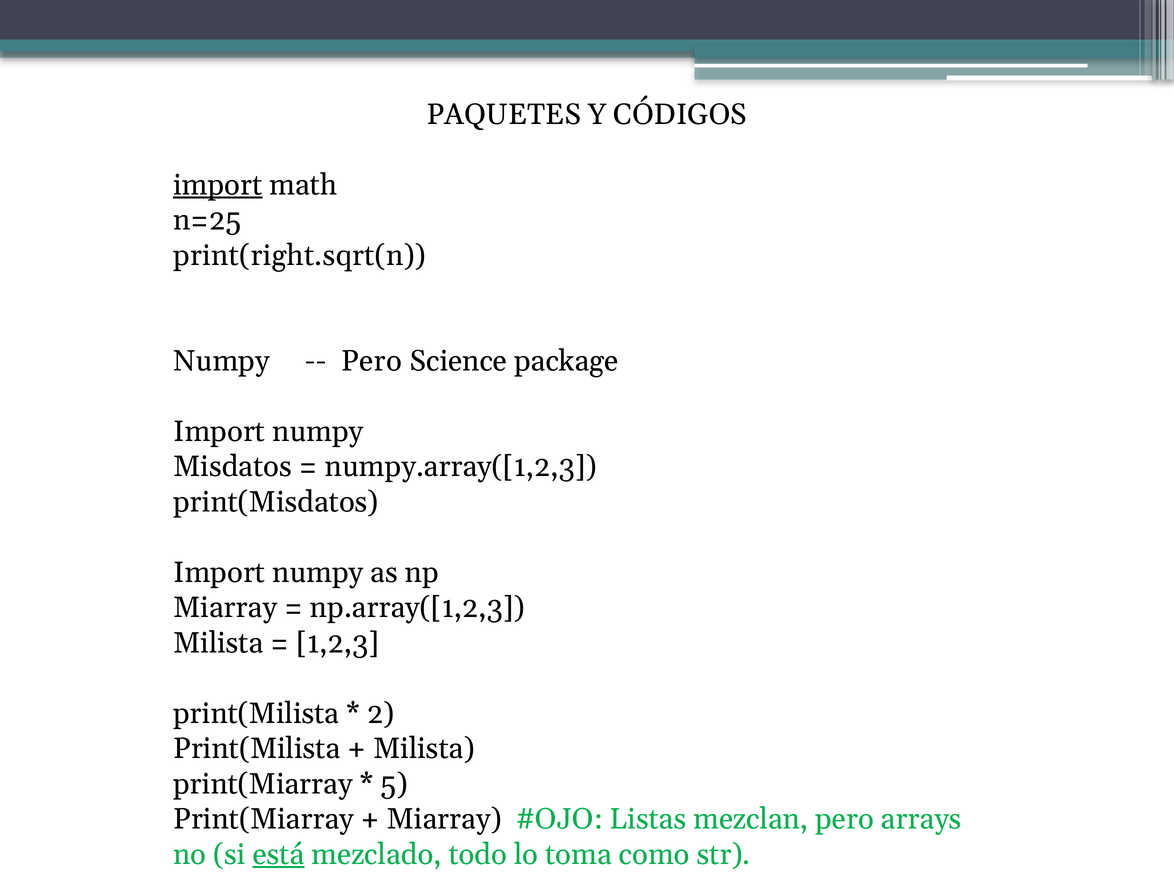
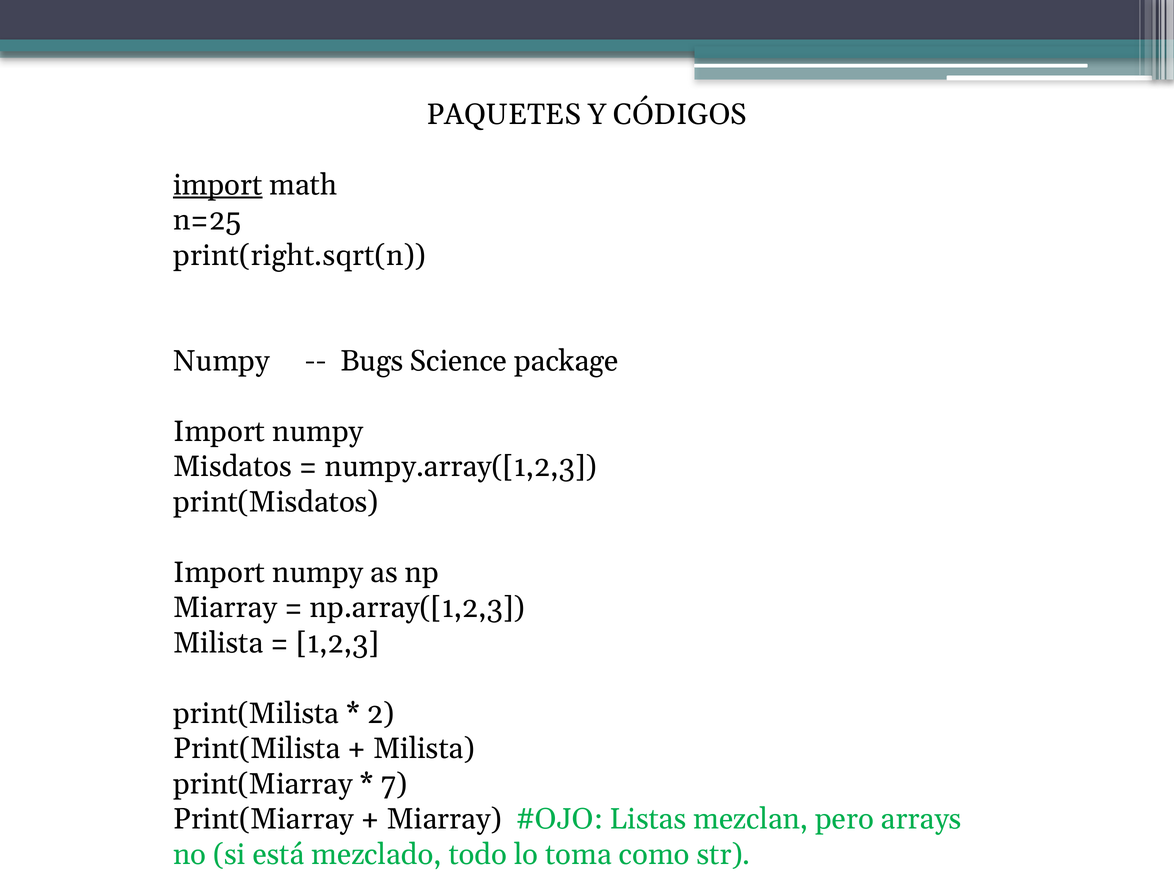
Pero: Pero -> Bugs (372, 361)
5: 5 -> 7 (394, 784)
está underline: present -> none (278, 854)
